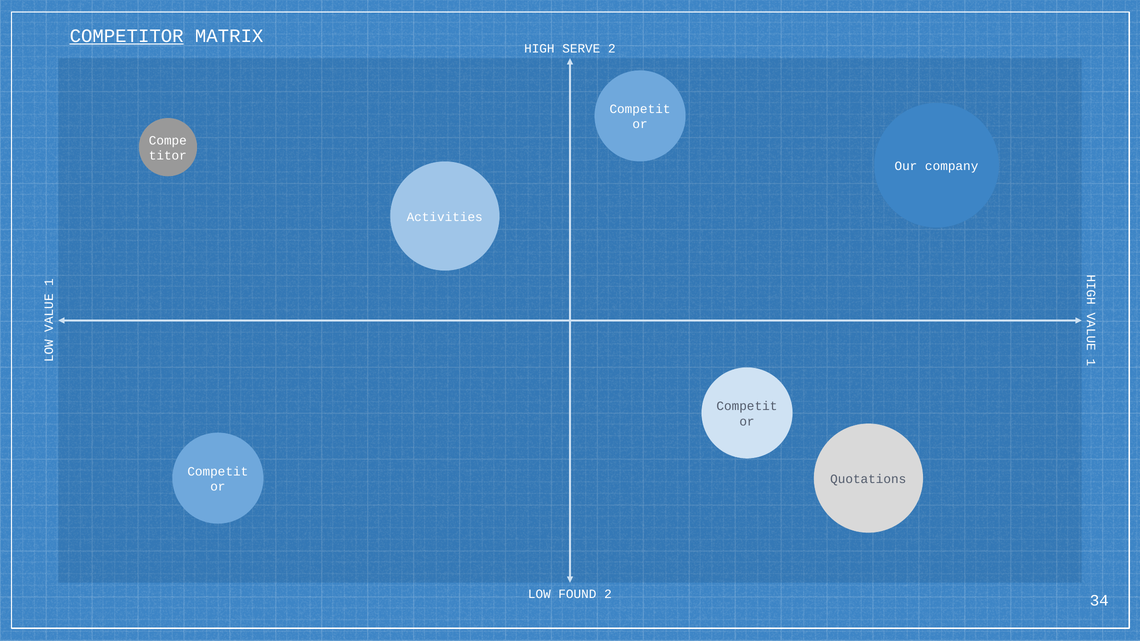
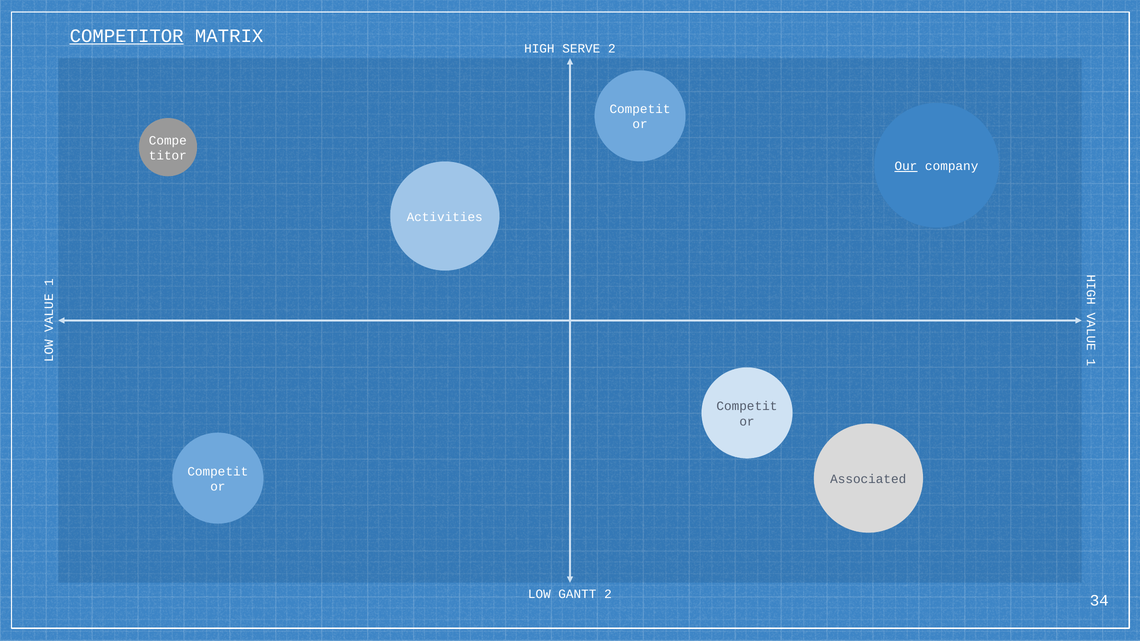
Our underline: none -> present (906, 166)
Quotations: Quotations -> Associated (868, 479)
FOUND: FOUND -> GANTT (577, 594)
